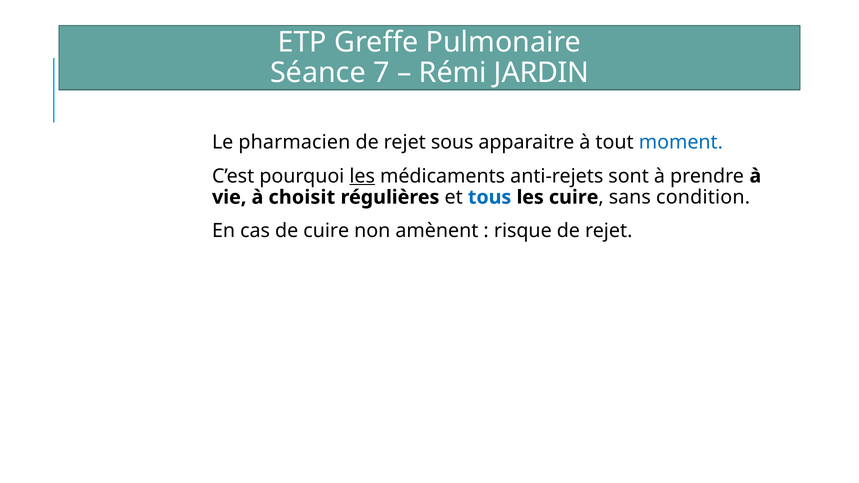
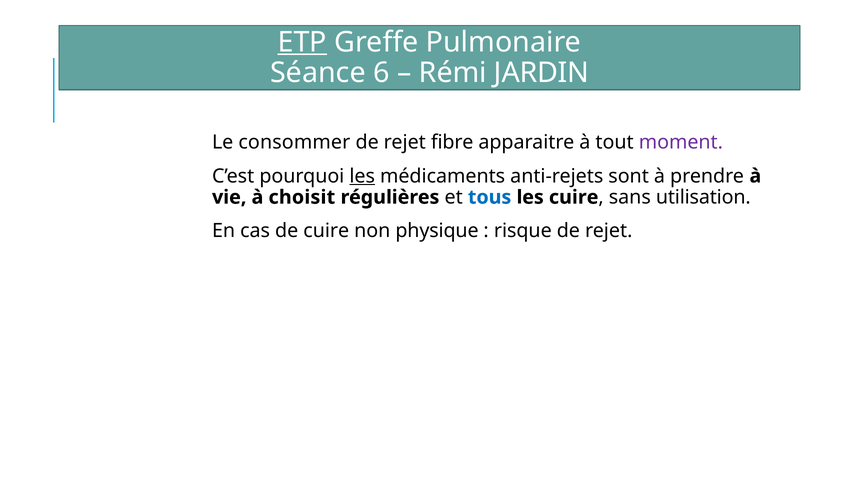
ETP underline: none -> present (302, 42)
7: 7 -> 6 (381, 73)
pharmacien: pharmacien -> consommer (294, 142)
sous: sous -> fibre (452, 142)
moment colour: blue -> purple (681, 142)
condition: condition -> utilisation (703, 197)
amènent: amènent -> physique (437, 231)
